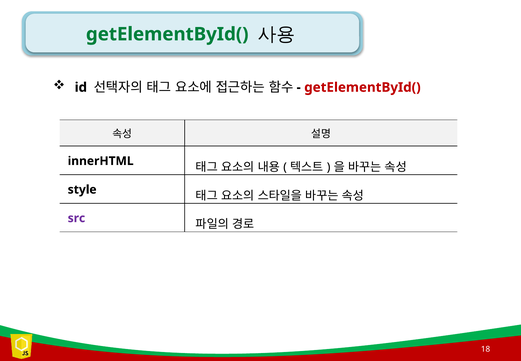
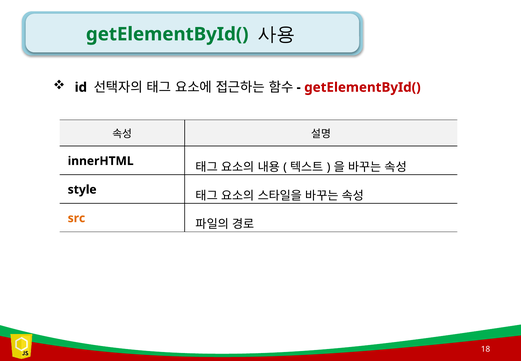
src colour: purple -> orange (76, 218)
